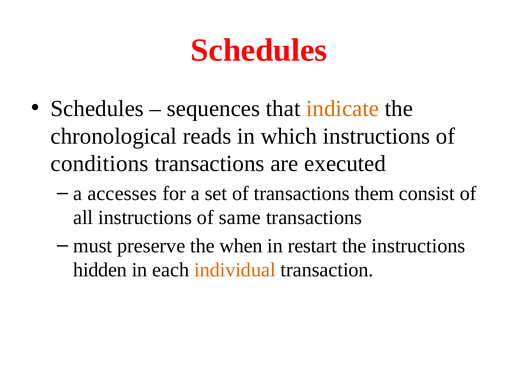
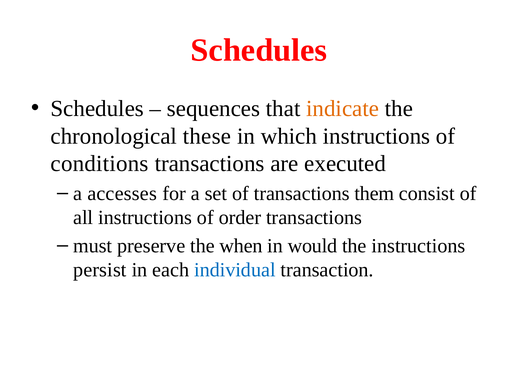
reads: reads -> these (207, 136)
same: same -> order (240, 218)
restart: restart -> would (313, 246)
hidden: hidden -> persist (100, 270)
individual colour: orange -> blue (235, 270)
